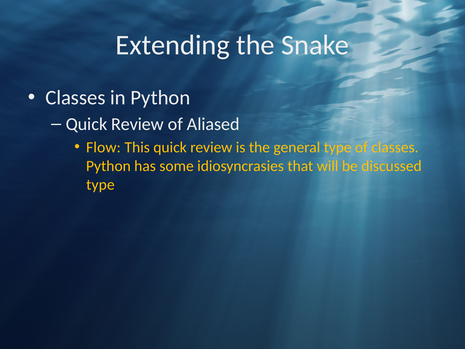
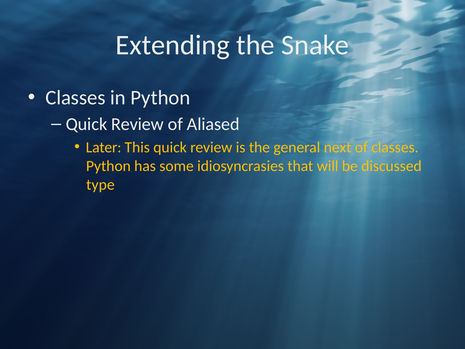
Flow: Flow -> Later (104, 147)
general type: type -> next (338, 147)
